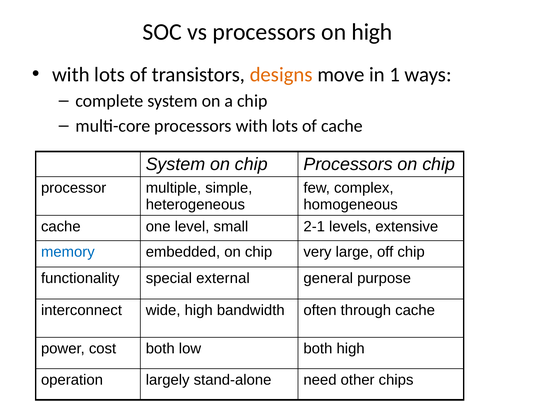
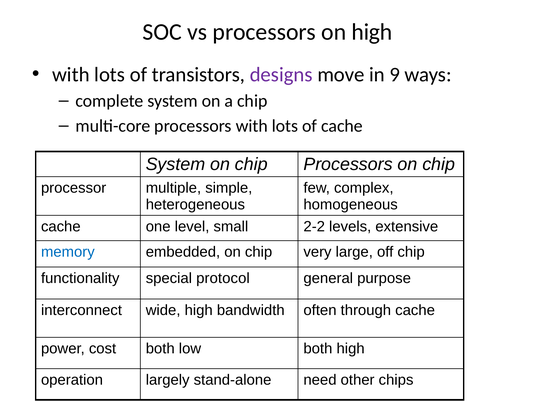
designs colour: orange -> purple (281, 75)
1: 1 -> 9 (395, 75)
2-1: 2-1 -> 2-2 (314, 227)
external: external -> protocol (223, 278)
